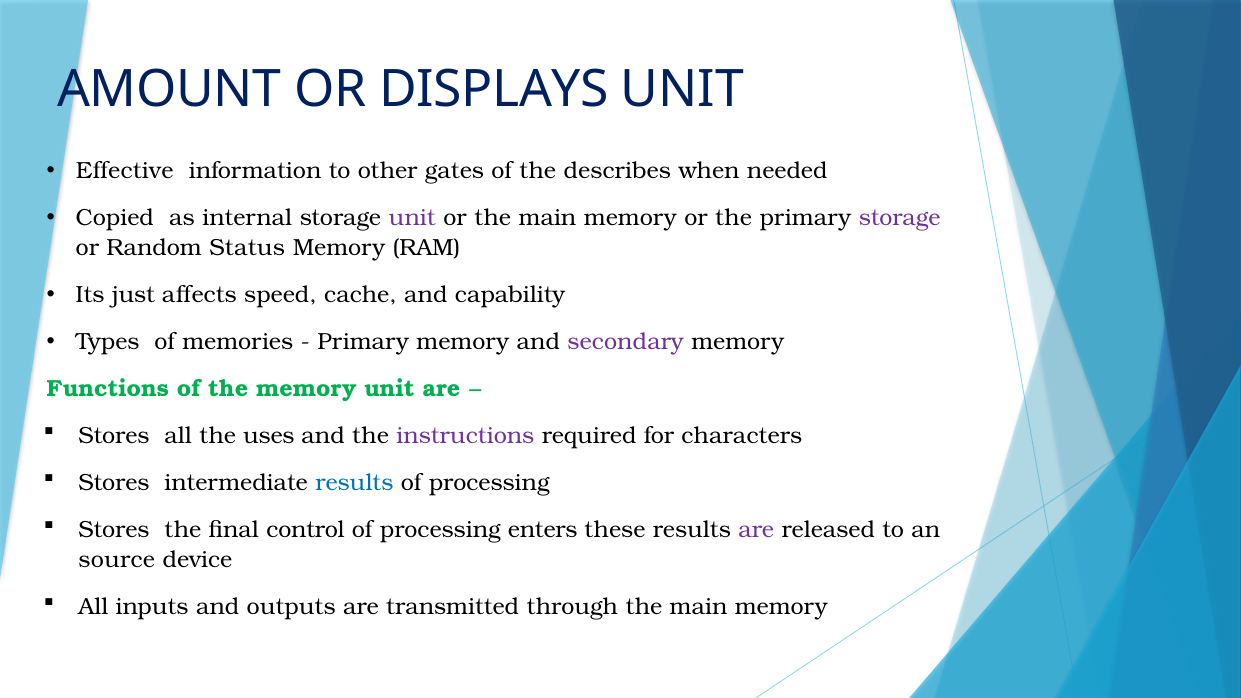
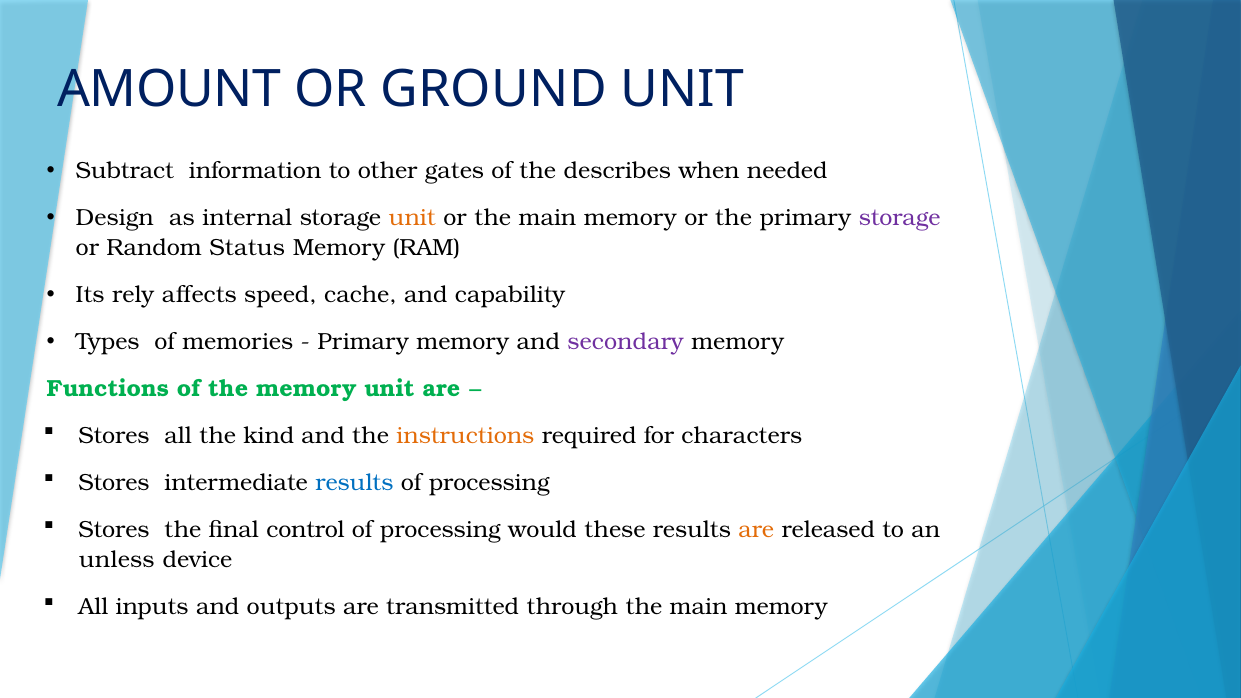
DISPLAYS: DISPLAYS -> GROUND (494, 89)
Effective: Effective -> Subtract (125, 171)
Copied: Copied -> Design (115, 218)
unit colour: purple -> orange (412, 218)
just: just -> rely (133, 295)
uses: uses -> kind (269, 436)
instructions colour: purple -> orange (465, 436)
enters: enters -> would (543, 530)
are colour: purple -> orange (756, 530)
source: source -> unless (117, 559)
